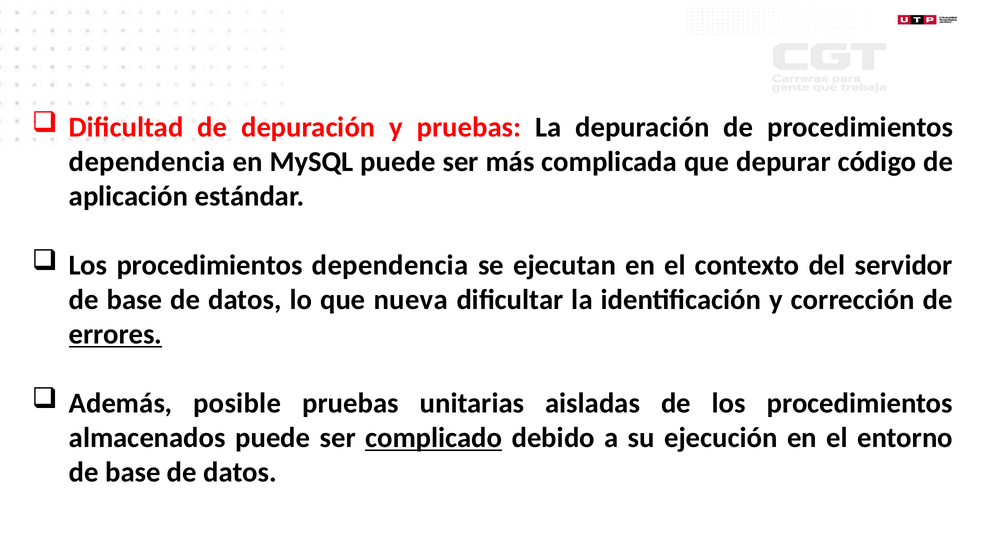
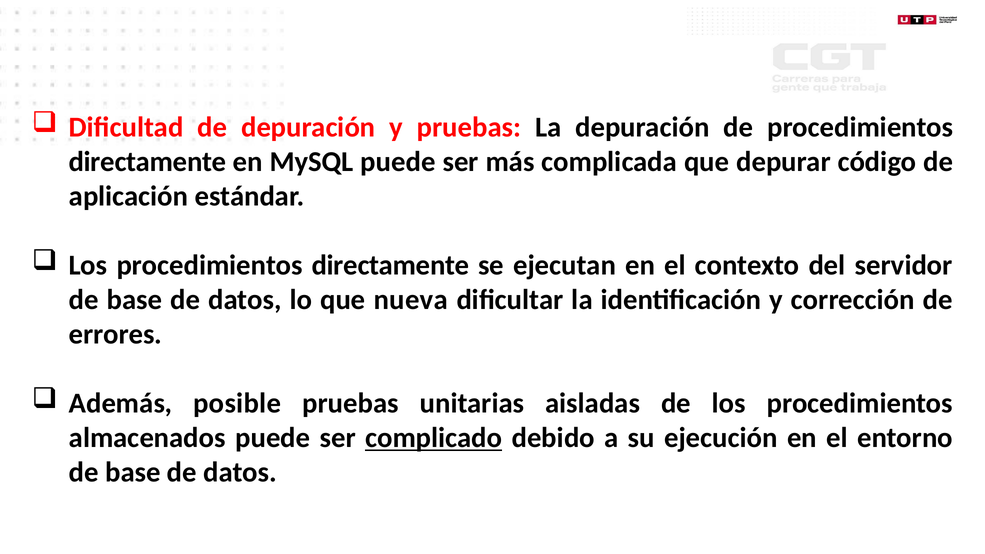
dependencia: dependencia -> directamente (147, 162)
Los procedimientos dependencia: dependencia -> directamente (390, 265)
errores underline: present -> none (115, 334)
